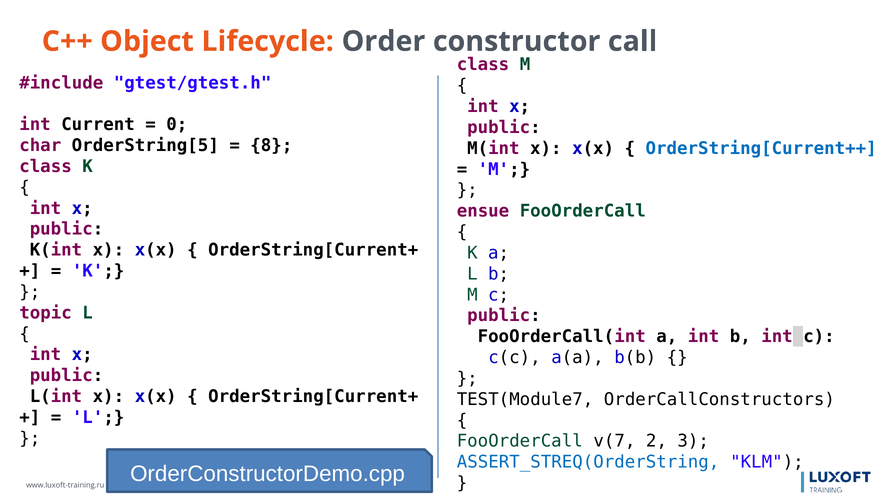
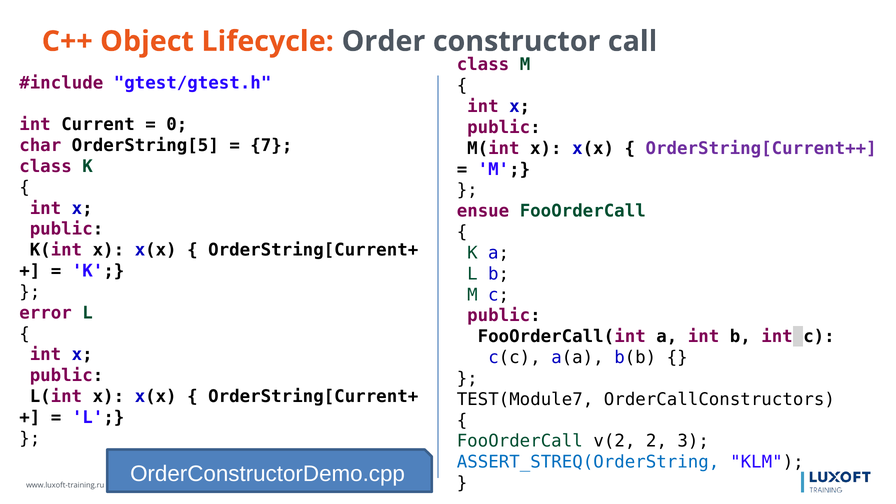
8: 8 -> 7 (271, 146)
OrderString[Current++ colour: blue -> purple (761, 148)
topic: topic -> error (46, 313)
v(7: v(7 -> v(2 (614, 441)
